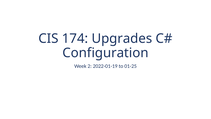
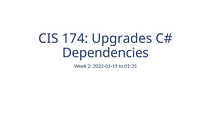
Configuration: Configuration -> Dependencies (106, 53)
